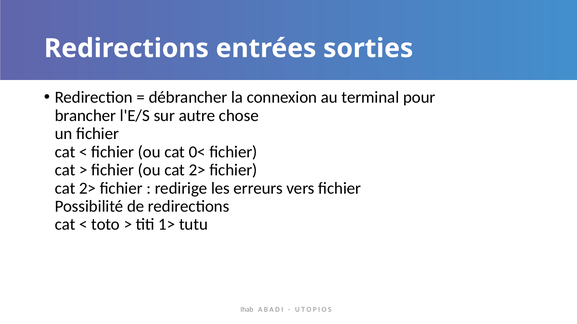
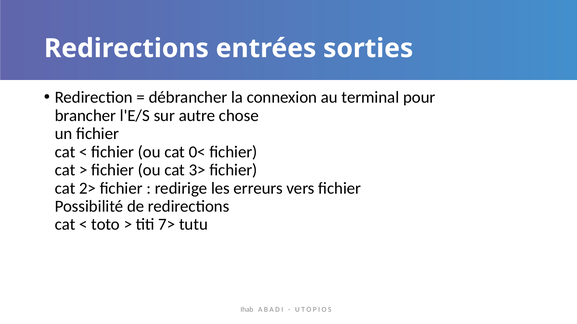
ou cat 2>: 2> -> 3> (197, 170)
1>: 1> -> 7> (167, 225)
